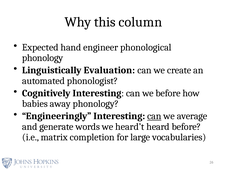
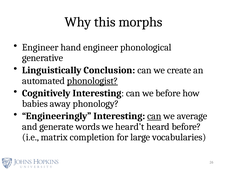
column: column -> morphs (140, 22)
Expected: Expected -> Engineer (40, 47)
phonology: phonology -> generative (43, 58)
Evaluation: Evaluation -> Conclusion (109, 70)
phonologist underline: none -> present (92, 81)
